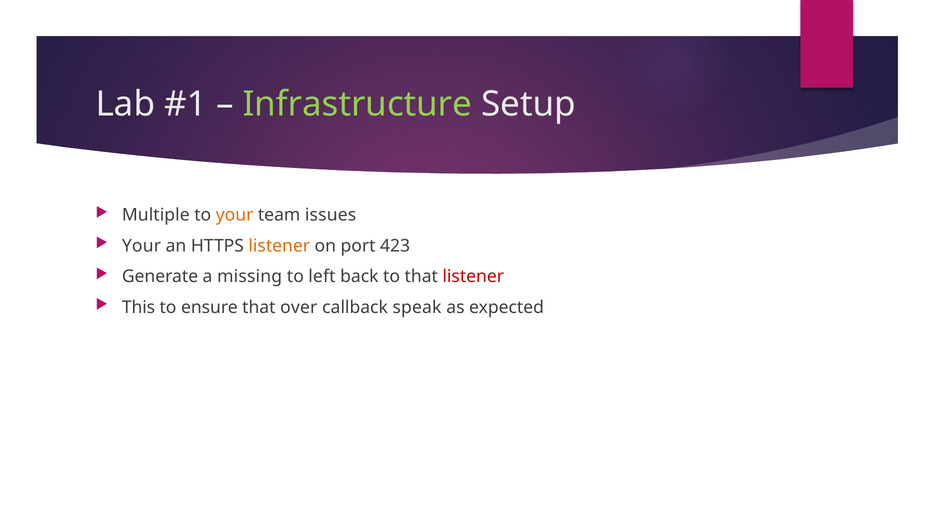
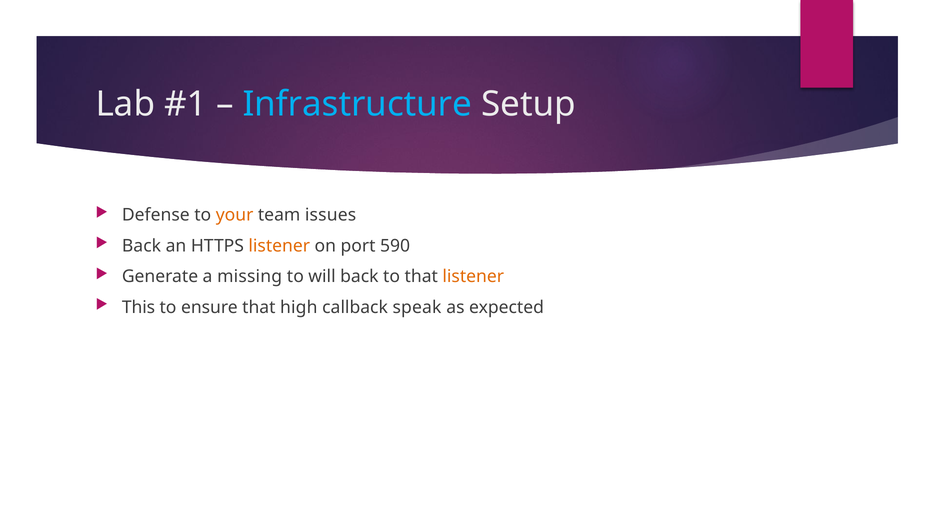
Infrastructure colour: light green -> light blue (357, 104)
Multiple: Multiple -> Defense (156, 215)
Your: Your -> Back (141, 246)
423: 423 -> 590 (395, 246)
left: left -> will (322, 276)
listener colour: red -> orange (473, 276)
over: over -> high (299, 307)
